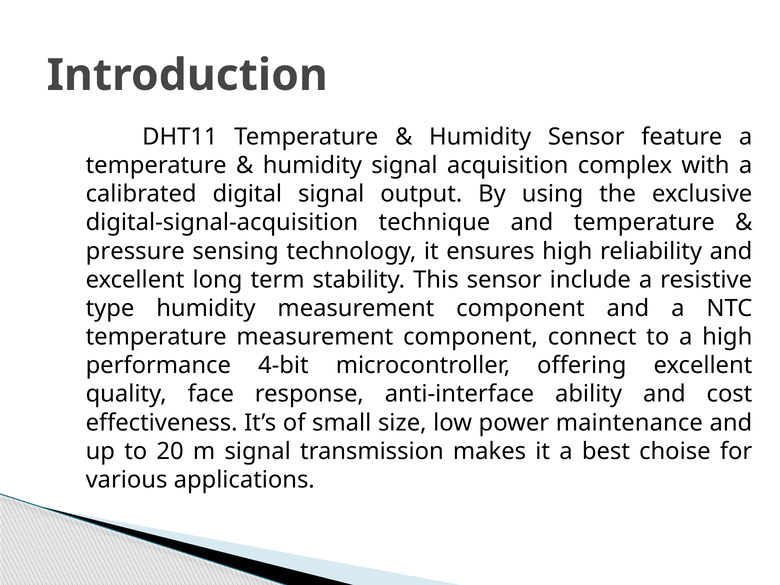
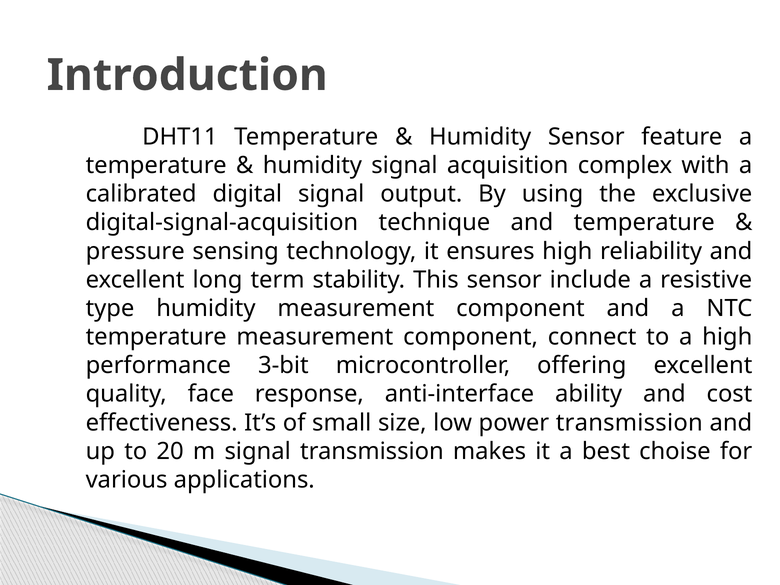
4-bit: 4-bit -> 3-bit (283, 366)
power maintenance: maintenance -> transmission (629, 423)
